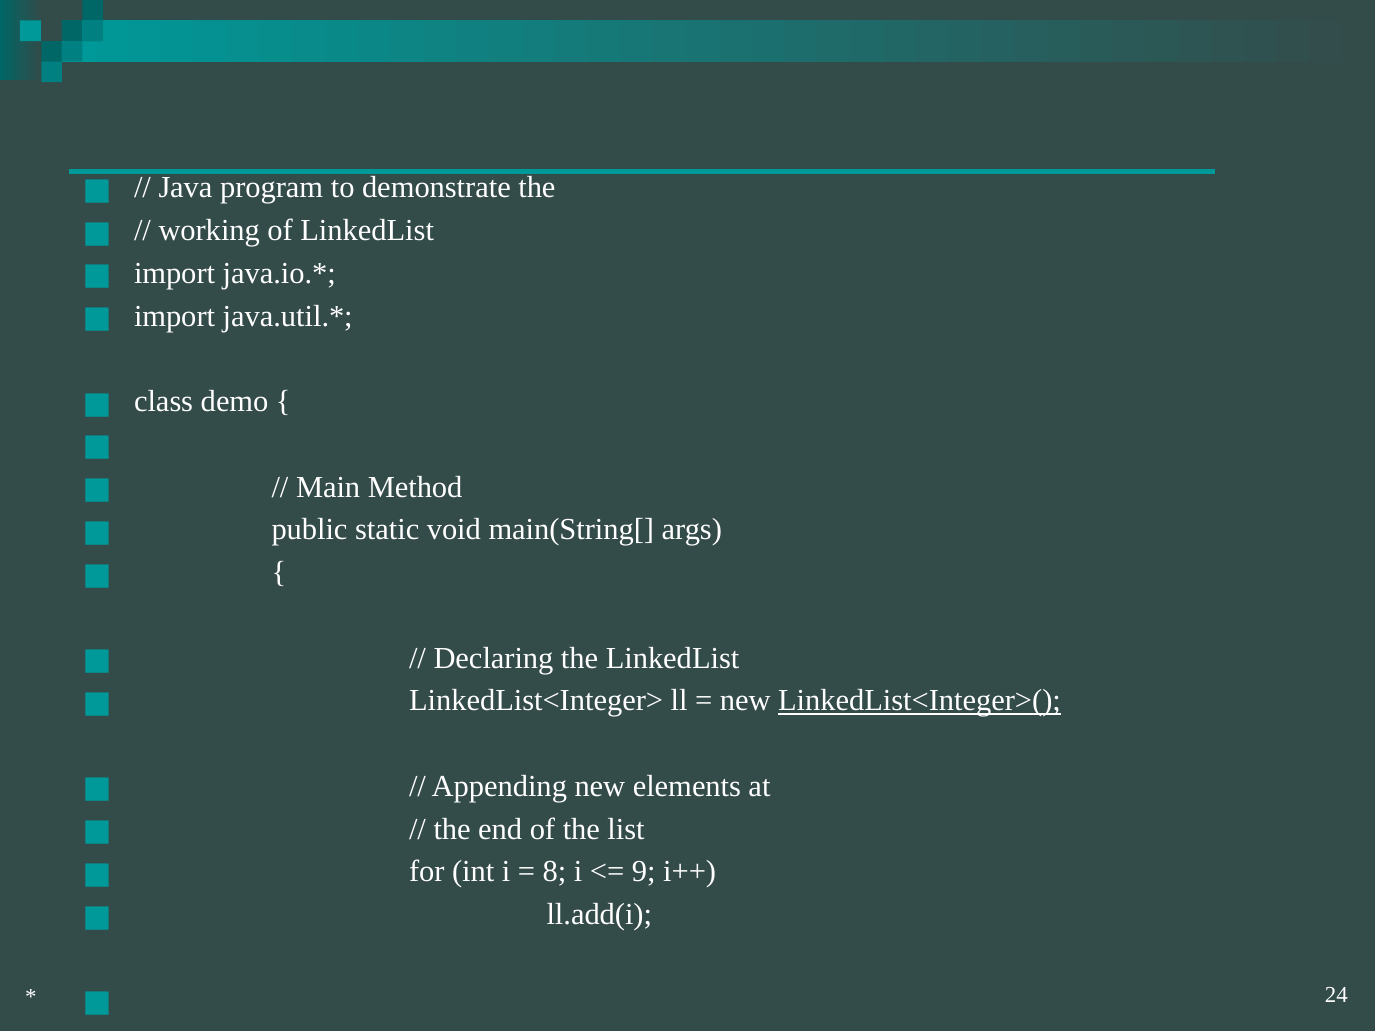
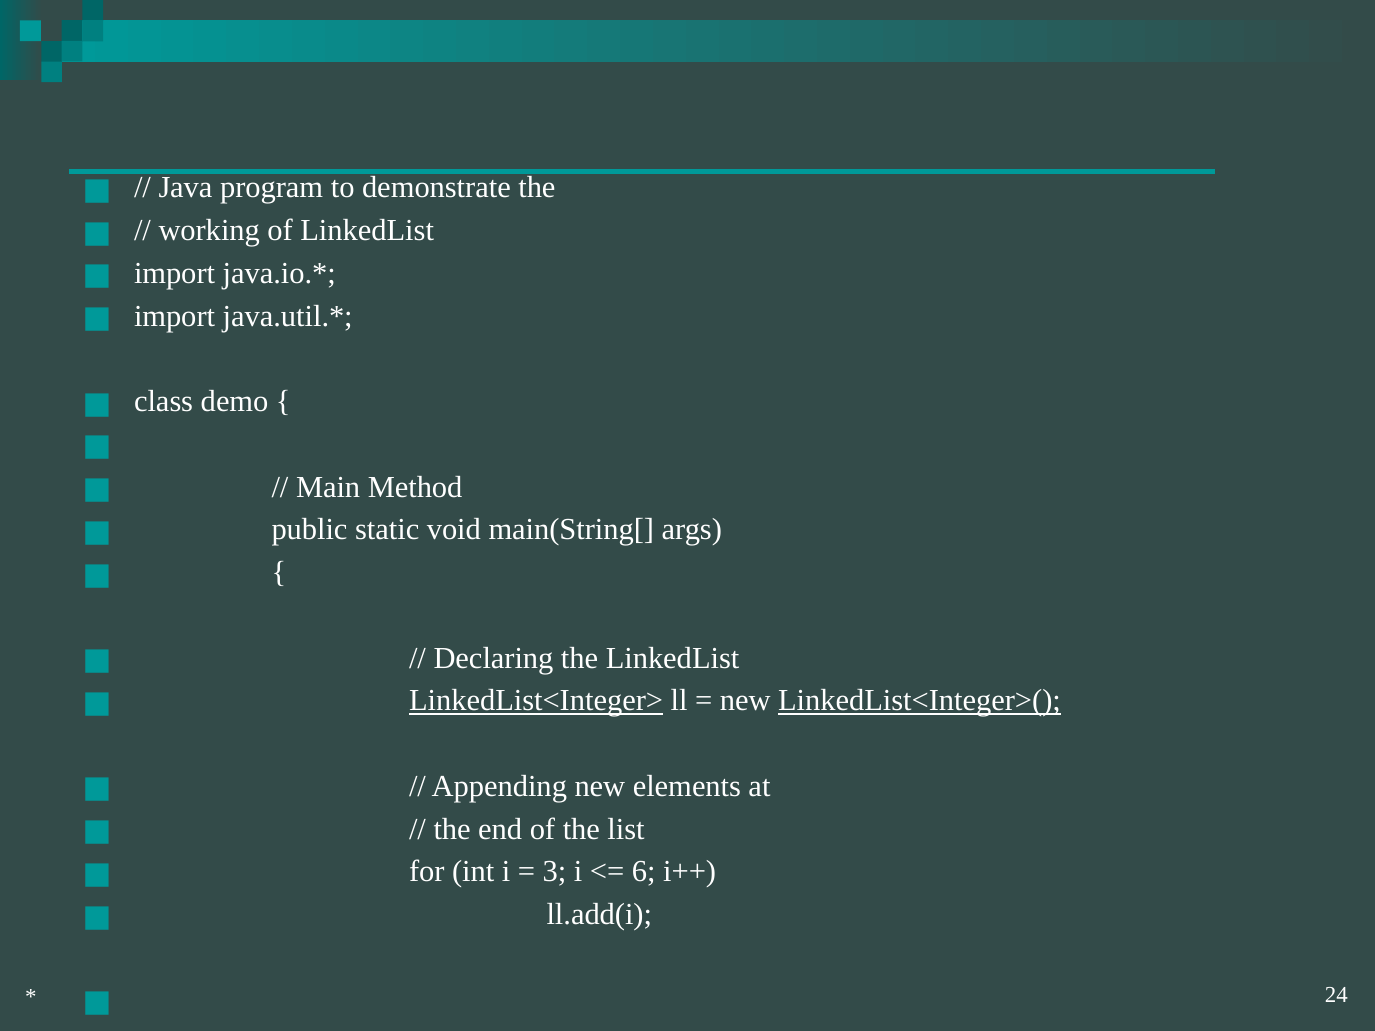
LinkedList<Integer> underline: none -> present (536, 701)
8: 8 -> 3 (555, 872)
9: 9 -> 6 (644, 872)
